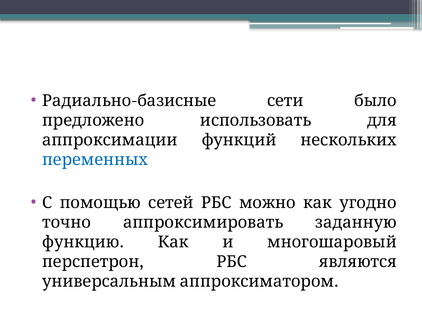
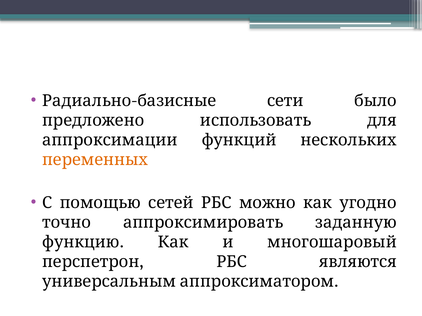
переменных colour: blue -> orange (95, 160)
